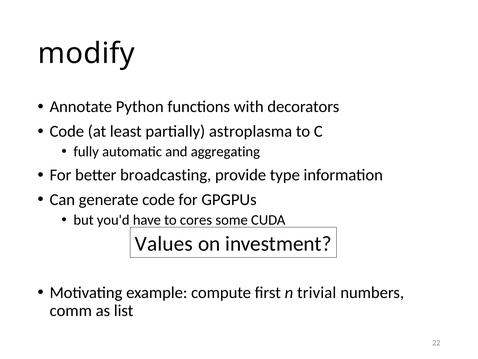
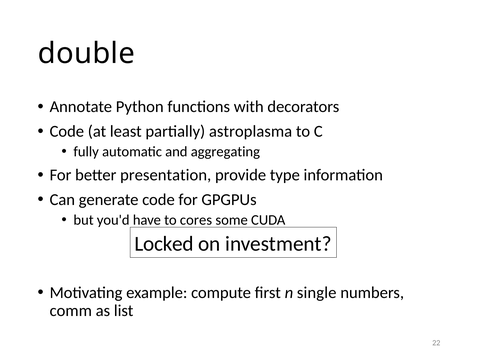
modify: modify -> double (86, 54)
broadcasting: broadcasting -> presentation (166, 175)
Values: Values -> Locked (164, 244)
trivial: trivial -> single (317, 292)
